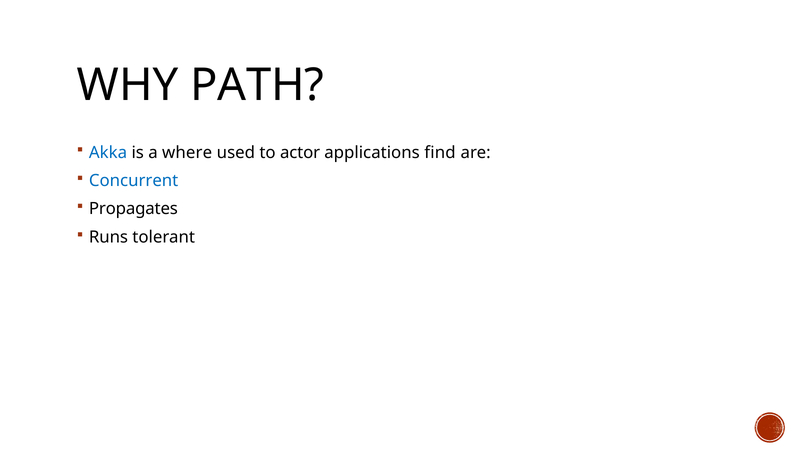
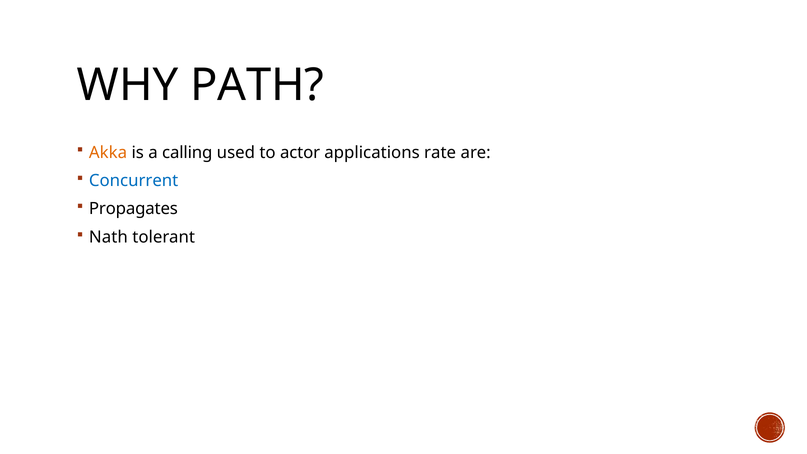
Akka colour: blue -> orange (108, 152)
where: where -> calling (187, 152)
find: find -> rate (440, 152)
Runs: Runs -> Nath (108, 237)
